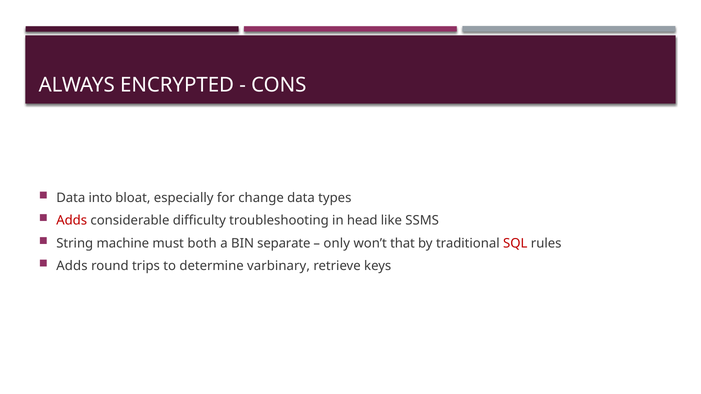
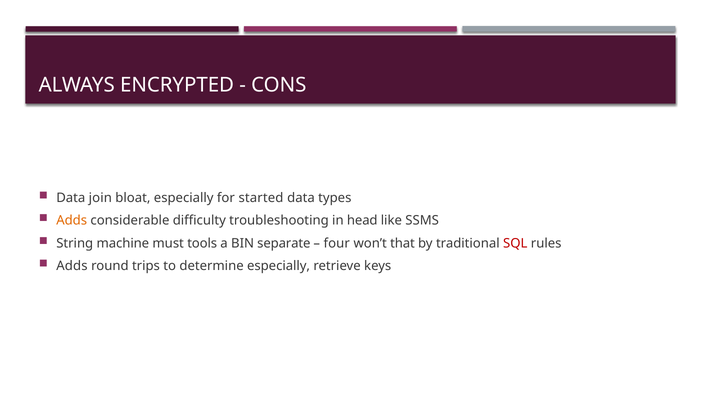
into: into -> join (100, 198)
change: change -> started (261, 198)
Adds colour: red -> orange (72, 221)
both: both -> tools (202, 243)
only: only -> four (337, 243)
determine varbinary: varbinary -> especially (279, 266)
